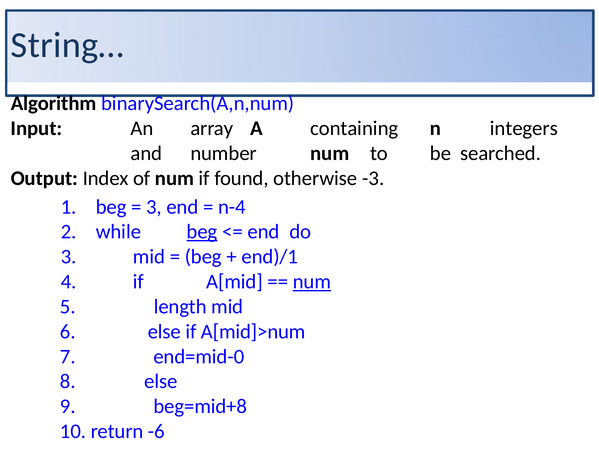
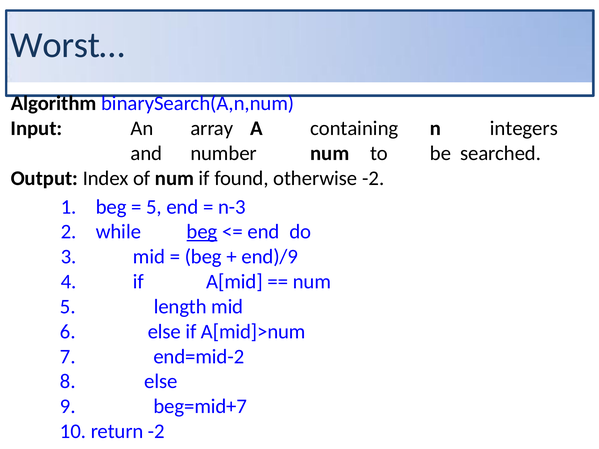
String…: String… -> Worst… (68, 45)
otherwise -3: -3 -> -2 (373, 178)
3: 3 -> 5 (154, 207)
n-4: n-4 -> n-3 (232, 207)
end)/1: end)/1 -> end)/9 (270, 257)
num underline: present -> none (312, 282)
end=mid-0: end=mid-0 -> end=mid-2 (199, 357)
beg=mid+8: beg=mid+8 -> beg=mid+7 (200, 407)
return -6: -6 -> -2 (156, 432)
